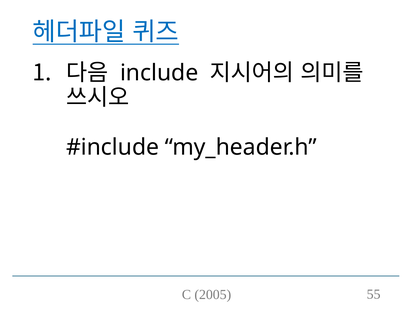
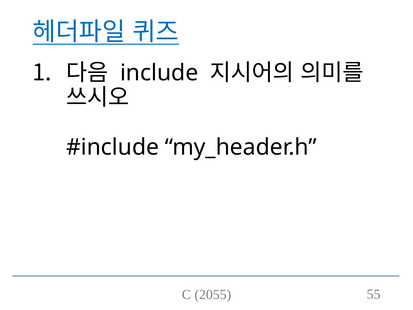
2005: 2005 -> 2055 (213, 294)
